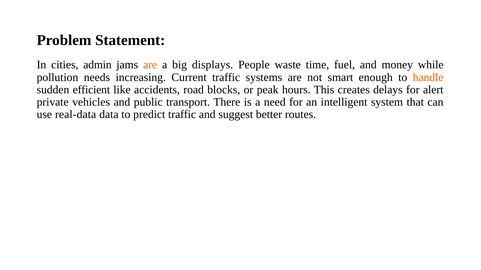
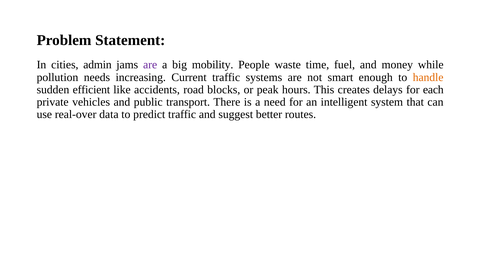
are colour: orange -> purple (150, 65)
displays: displays -> mobility (213, 65)
alert: alert -> each (433, 90)
real-data: real-data -> real-over (76, 115)
